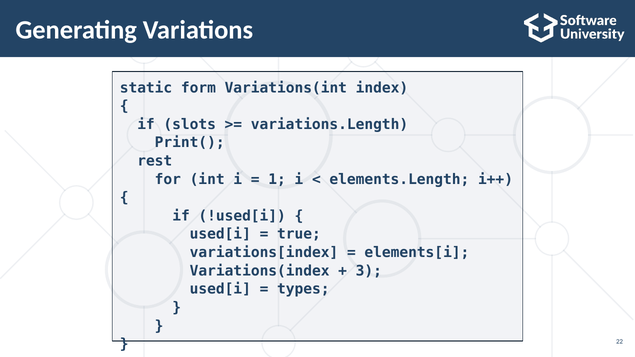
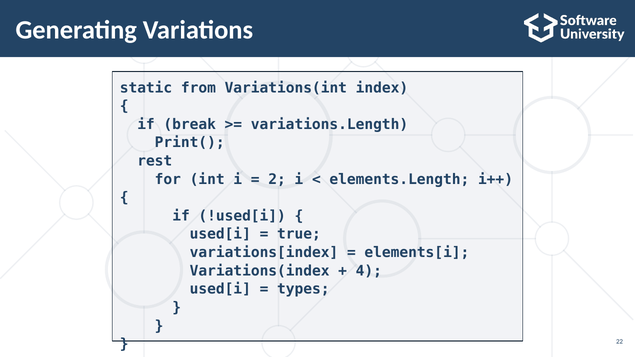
form: form -> from (198, 88)
slots: slots -> break (190, 124)
1: 1 -> 2 (277, 179)
3: 3 -> 4 (369, 271)
